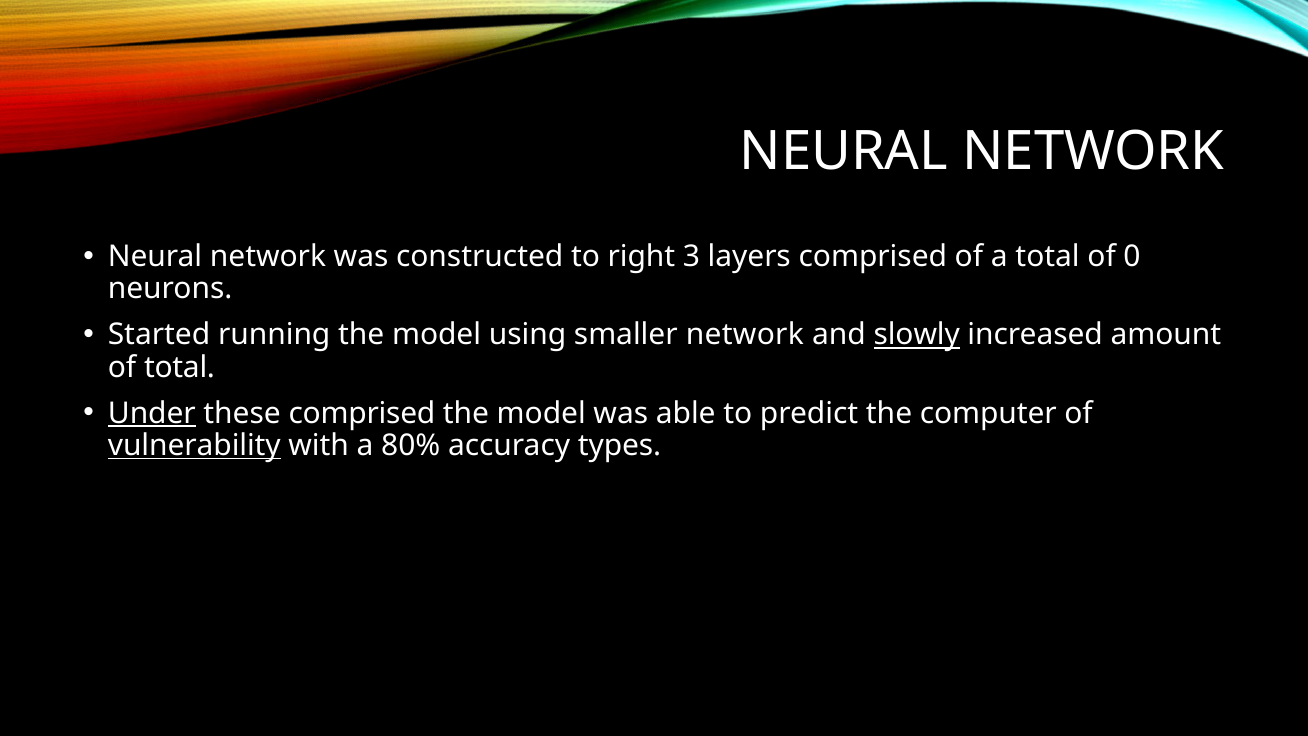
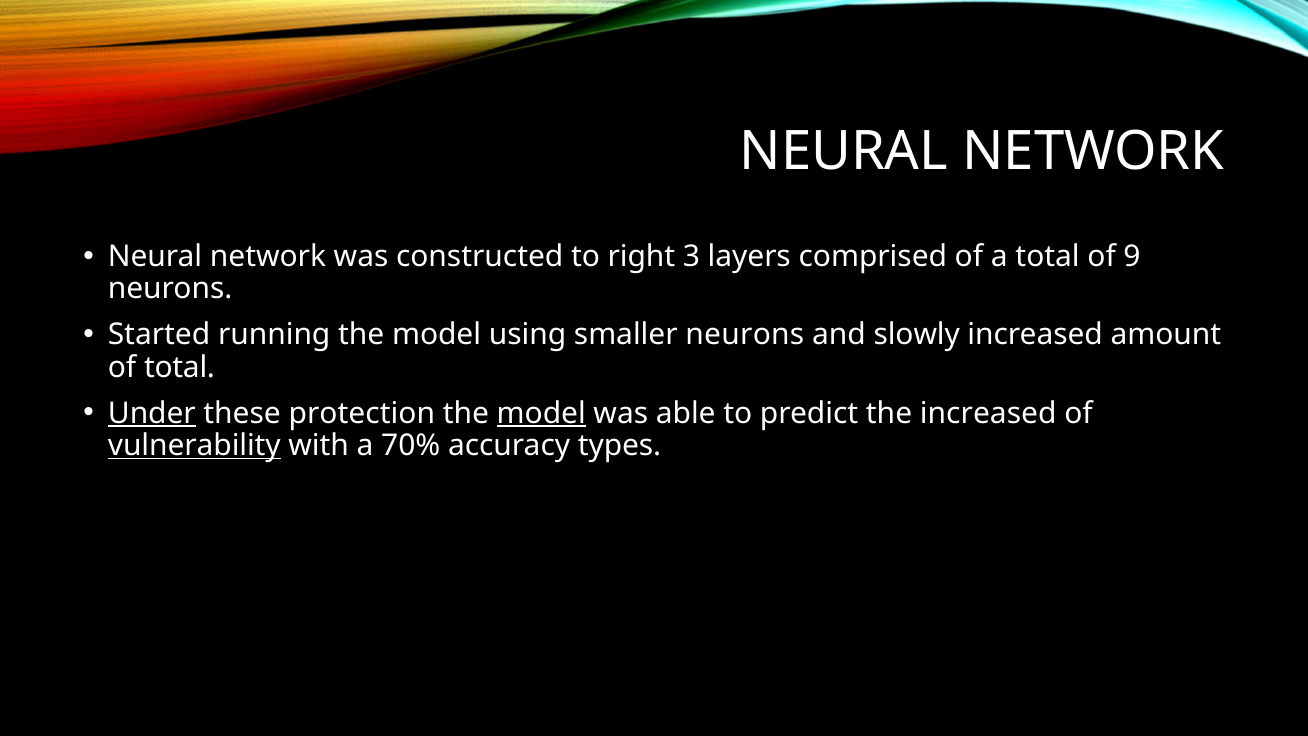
0: 0 -> 9 (1132, 256)
smaller network: network -> neurons (745, 335)
slowly underline: present -> none (917, 335)
these comprised: comprised -> protection (362, 413)
model underline: none -> present (541, 413)
the computer: computer -> increased (988, 413)
80%: 80% -> 70% (411, 445)
